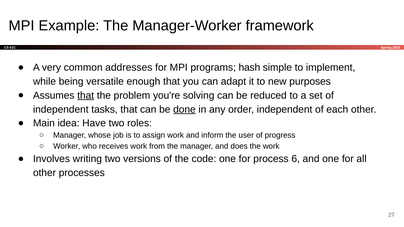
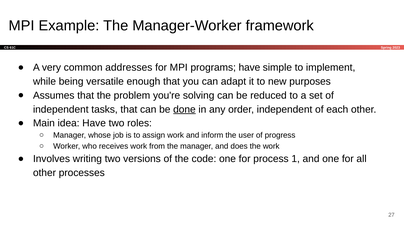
programs hash: hash -> have (249, 68)
that underline: present -> none (86, 96)
6: 6 -> 1 (296, 159)
